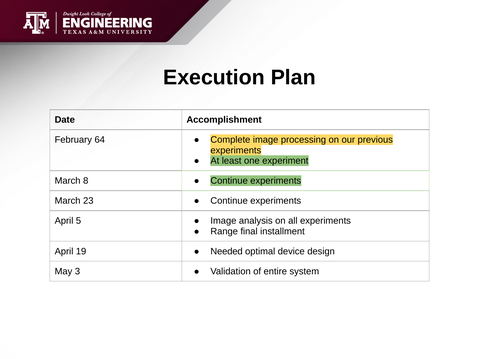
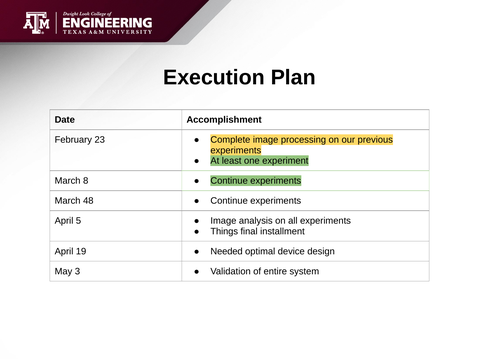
64: 64 -> 23 (100, 140)
23: 23 -> 48 (88, 201)
Range: Range -> Things (224, 231)
